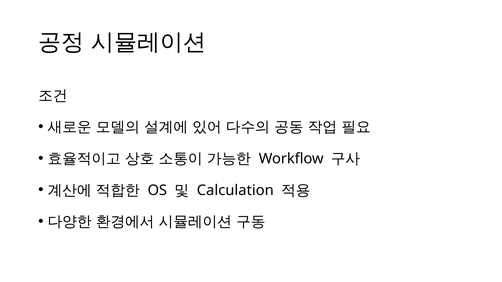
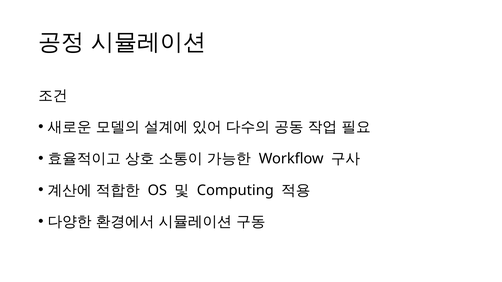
Calculation: Calculation -> Computing (235, 190)
